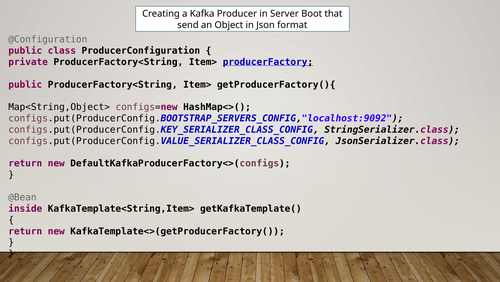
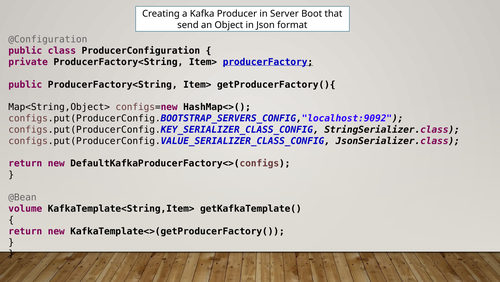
inside: inside -> volume (25, 208)
